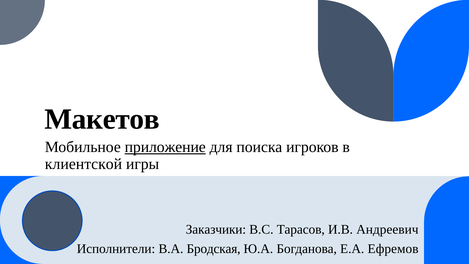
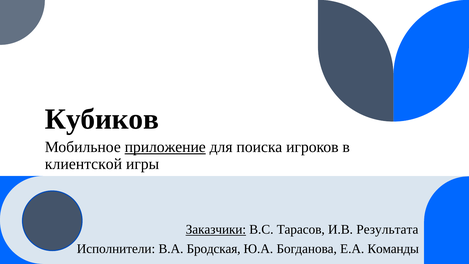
Макетов: Макетов -> Кубиков (102, 119)
Заказчики underline: none -> present (216, 229)
Андреевич: Андреевич -> Результата (387, 229)
Ефремов: Ефремов -> Команды (393, 249)
